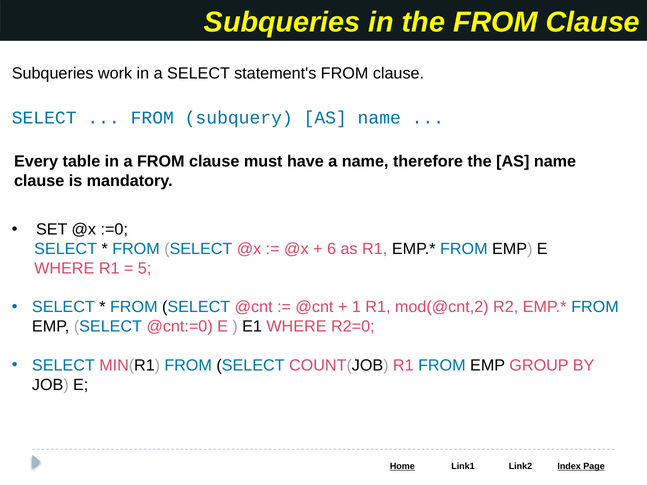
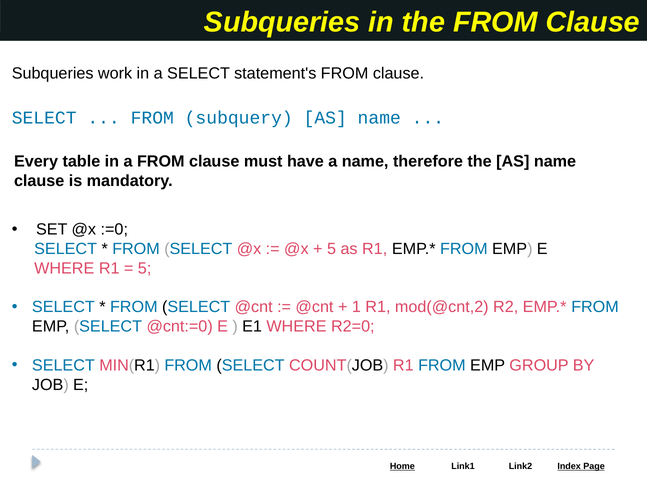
6: 6 -> 5 (332, 249)
